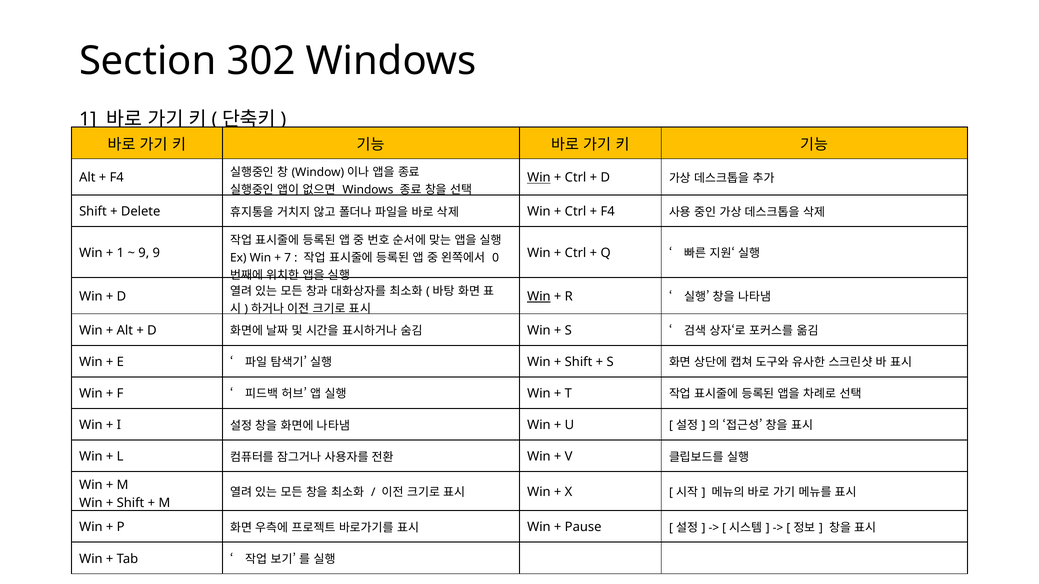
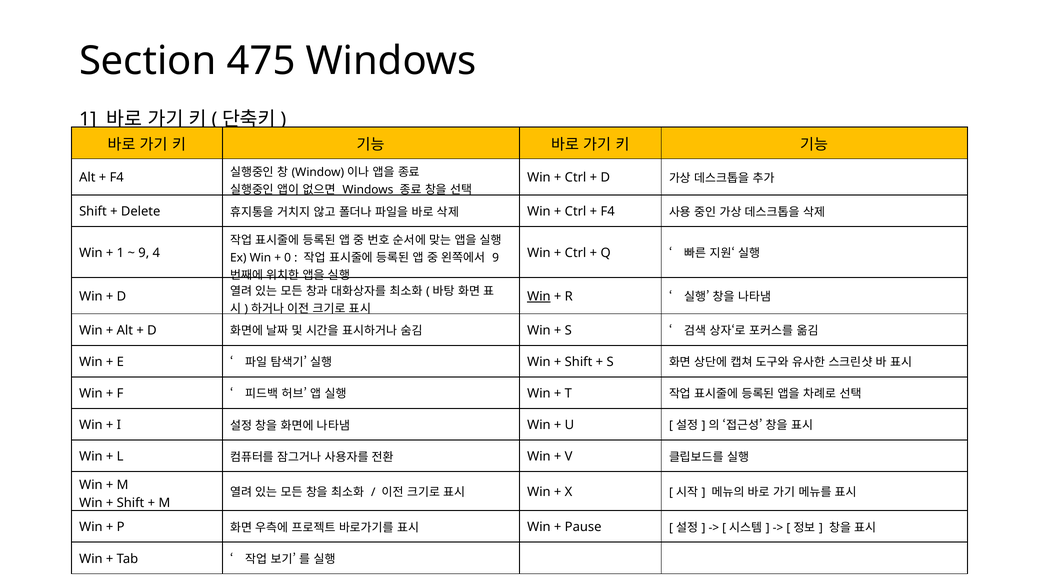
302: 302 -> 475 (261, 61)
Win underline: present -> none (539, 178)
9 9: 9 -> 4 (156, 253)
7: 7 -> 0 (288, 258)
0: 0 -> 9 (496, 258)
